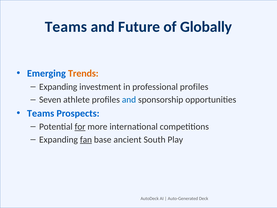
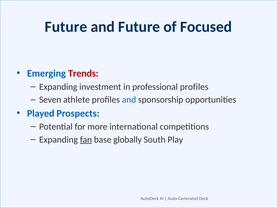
Teams: Teams -> Future (66, 27)
Globally: Globally -> Focused (206, 27)
Trends colour: orange -> red (83, 73)
Teams: Teams -> Played (41, 113)
for underline: present -> none (80, 126)
ancient: ancient -> globally (128, 139)
